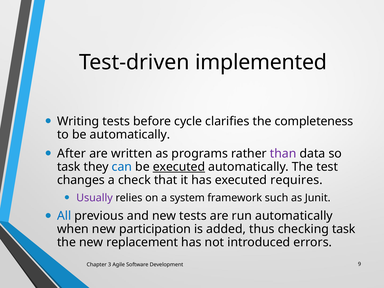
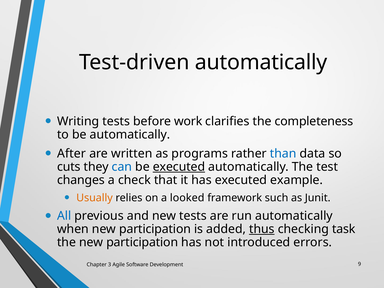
Test-driven implemented: implemented -> automatically (261, 62)
cycle: cycle -> work (188, 121)
than colour: purple -> blue (283, 154)
task: task -> cuts (69, 167)
requires: requires -> example (297, 180)
Usually colour: purple -> orange (95, 198)
system: system -> looked (187, 198)
thus underline: none -> present (262, 229)
the new replacement: replacement -> participation (142, 242)
